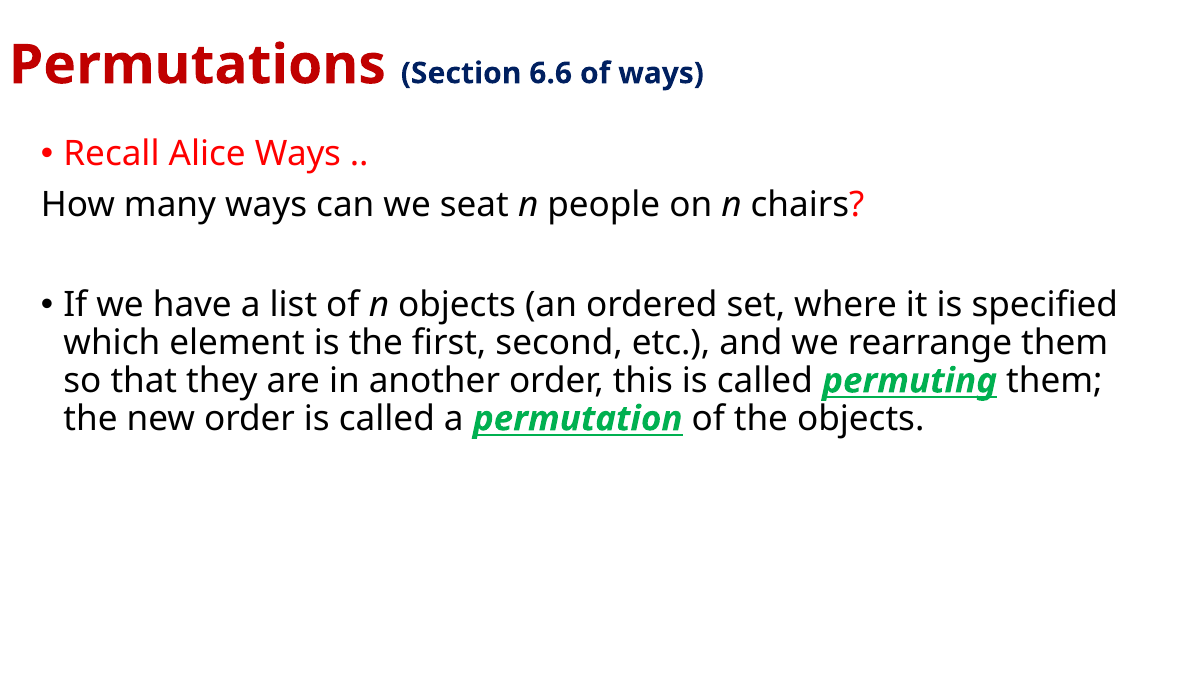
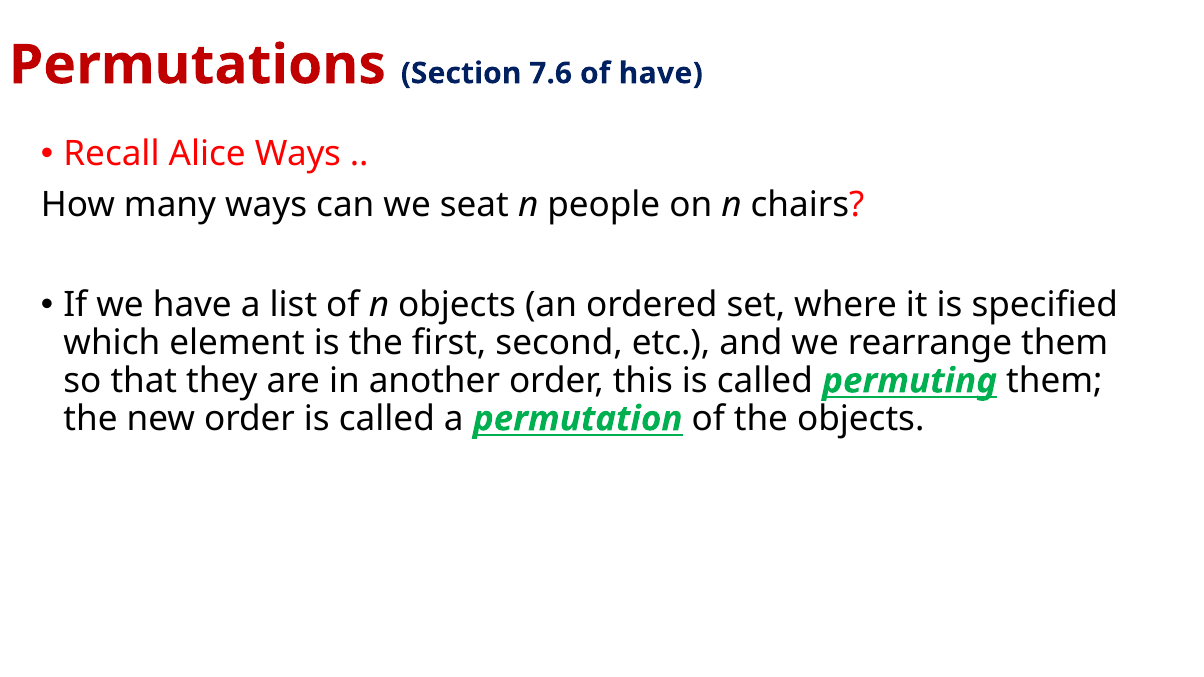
6.6: 6.6 -> 7.6 (551, 73)
of ways: ways -> have (661, 73)
